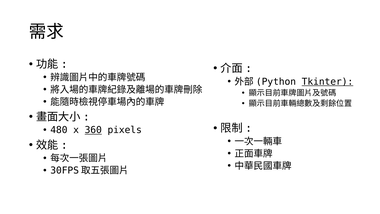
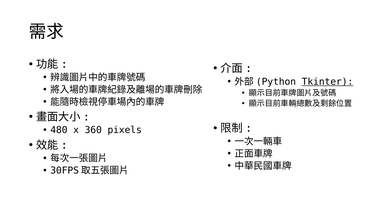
360 underline: present -> none (93, 130)
